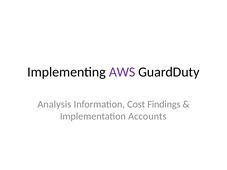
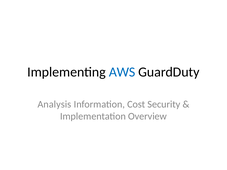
AWS colour: purple -> blue (122, 72)
Findings: Findings -> Security (164, 104)
Accounts: Accounts -> Overview (147, 116)
